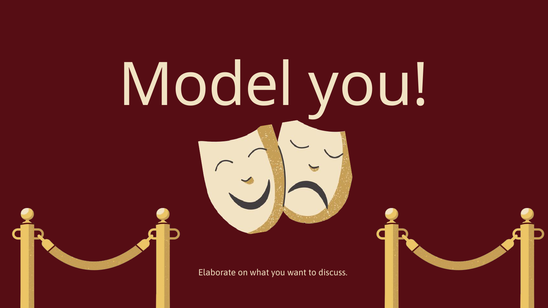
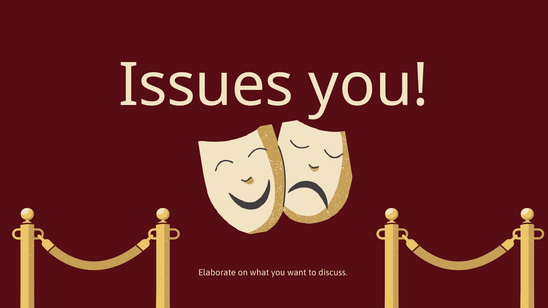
Model: Model -> Issues (206, 85)
